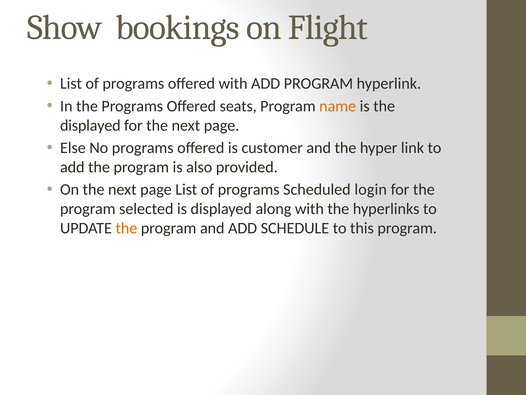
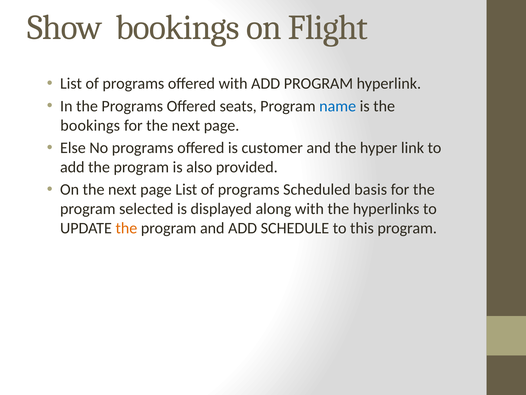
name colour: orange -> blue (338, 106)
displayed: displayed -> bookings (90, 125)
login: login -> basis (371, 189)
